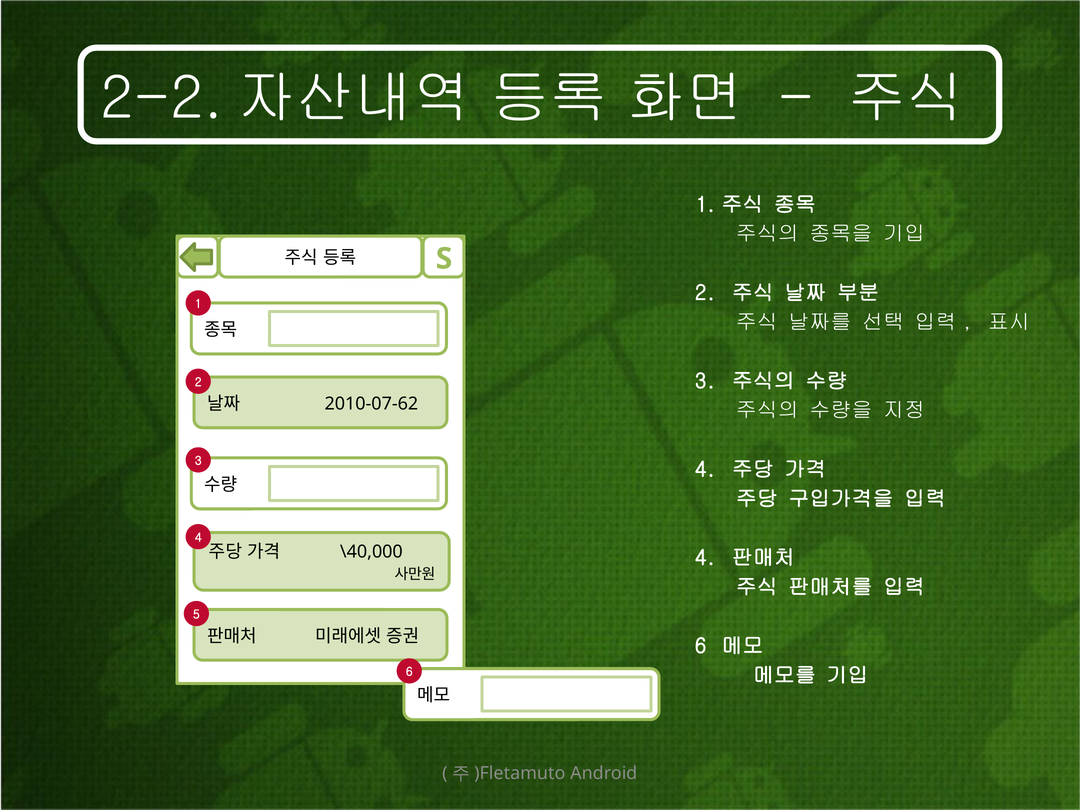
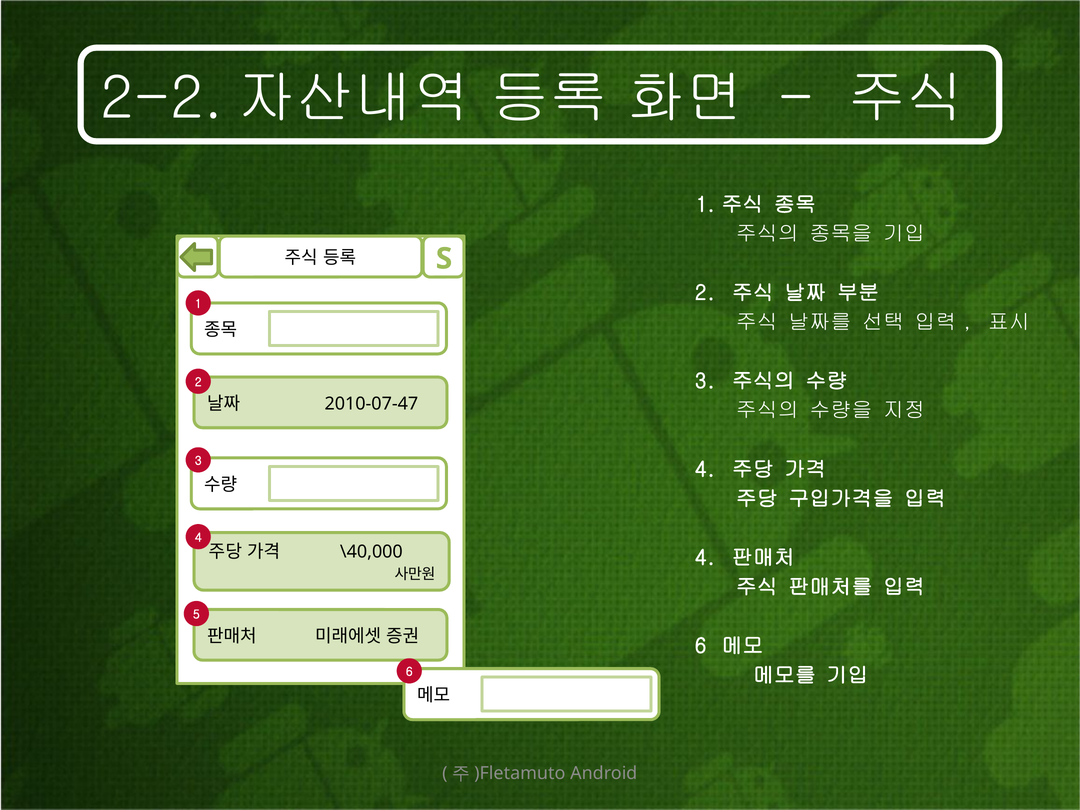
2010-07-62: 2010-07-62 -> 2010-07-47 (371, 404)
